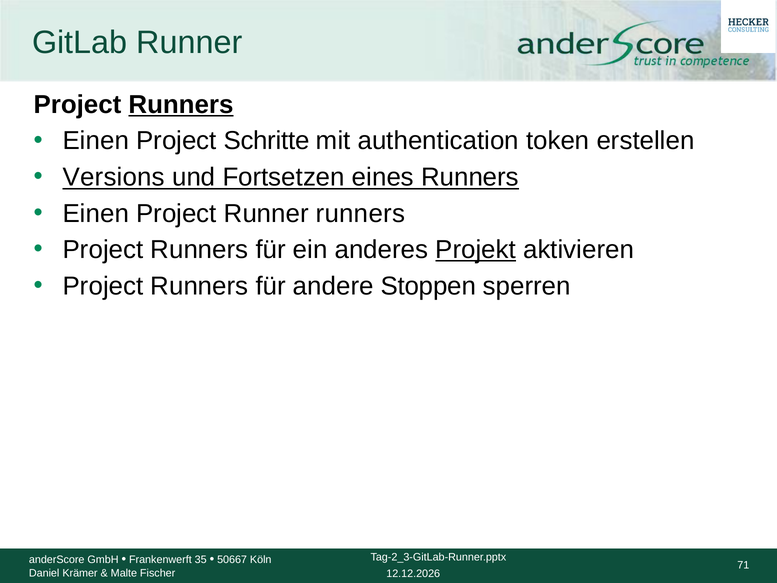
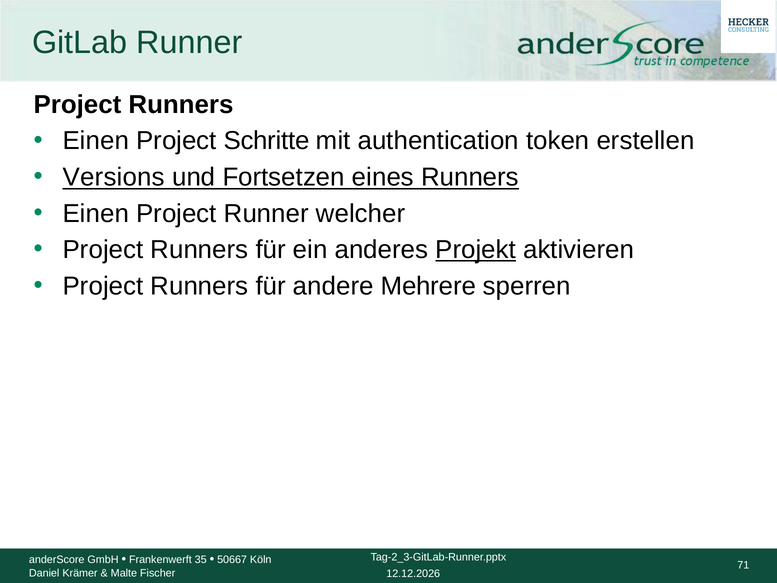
Runners underline: present -> none (181, 105)
Runner runners: runners -> welcher (361, 213)
Stoppen: Stoppen -> Mehrere (428, 286)
